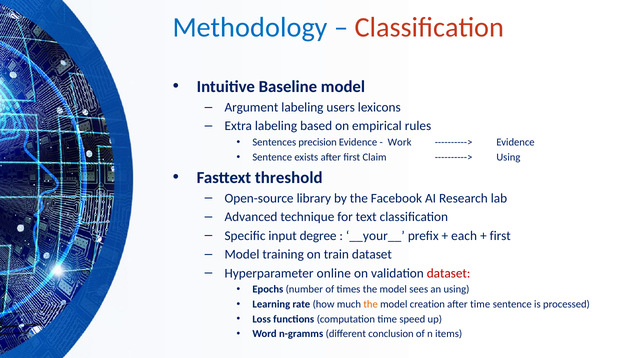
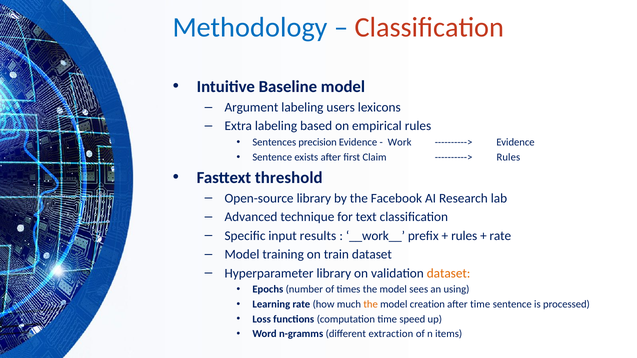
Using: Using -> Rules (508, 157)
degree: degree -> results (318, 236)
__your__: __your__ -> __work__ (375, 236)
each: each -> rules (464, 236)
first: first -> rate (500, 236)
Hyperparameter online: online -> library (334, 273)
dataset colour: red -> orange (449, 273)
conclusion: conclusion -> extraction (391, 334)
